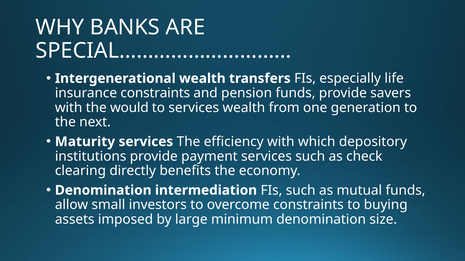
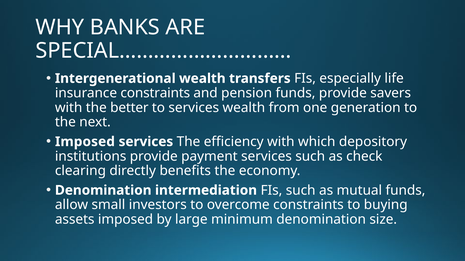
would: would -> better (129, 108)
Maturity: Maturity -> Imposed (85, 142)
